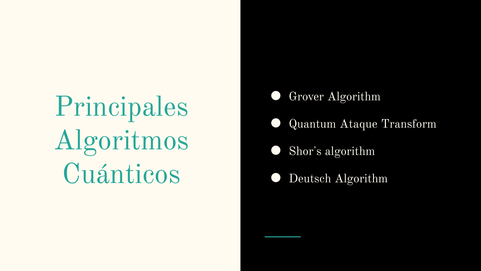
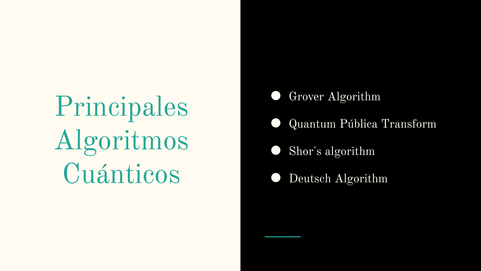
Ataque: Ataque -> Pública (359, 124)
